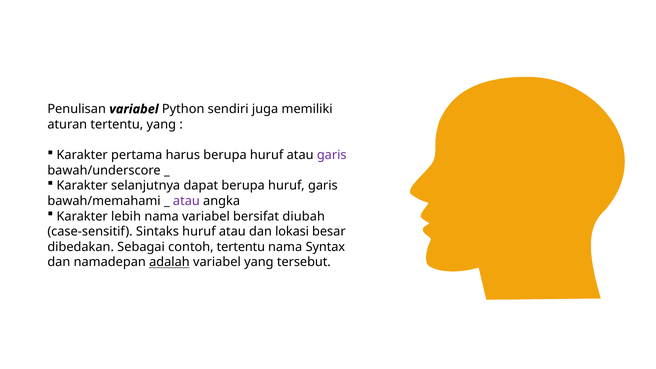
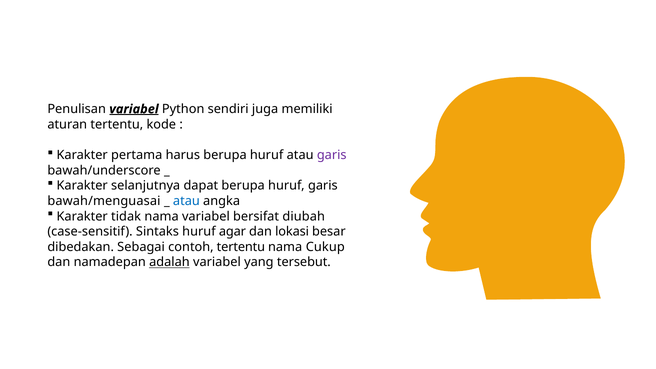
variabel underline: none -> present (134, 109)
tertentu yang: yang -> kode (161, 124)
bawah/memahami: bawah/memahami -> bawah/menguasai (104, 201)
atau colour: purple -> blue (186, 201)
lebih: lebih -> tidak (126, 216)
atau: atau -> agar (232, 232)
Syntax: Syntax -> Cukup (325, 247)
